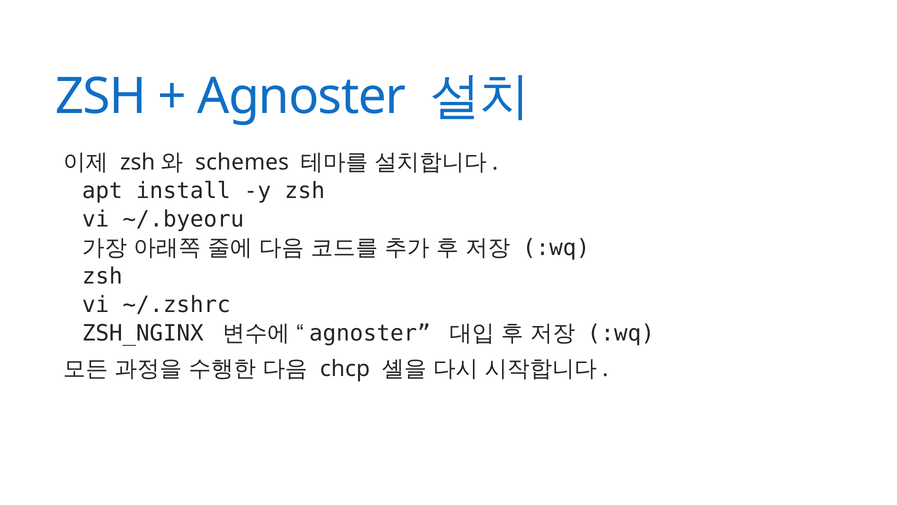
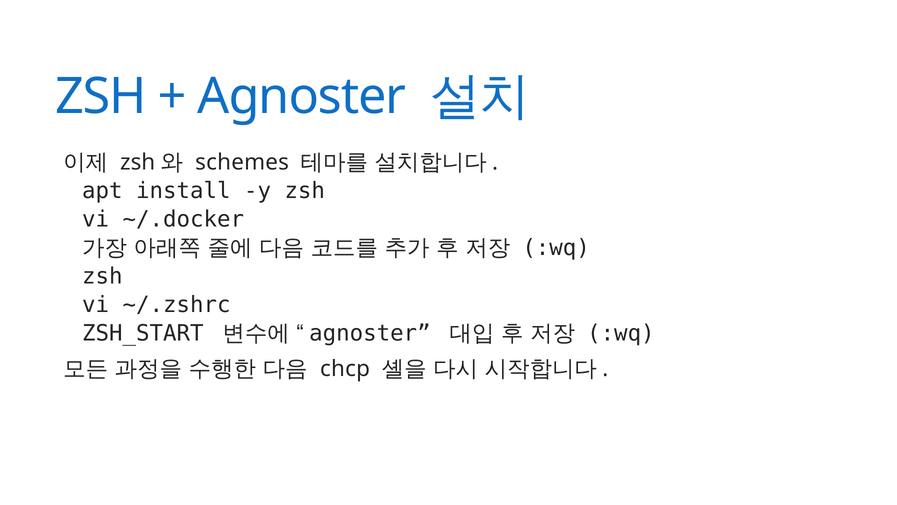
~/.byeoru: ~/.byeoru -> ~/.docker (183, 219)
ZSH_NGINX: ZSH_NGINX -> ZSH_START (143, 333)
